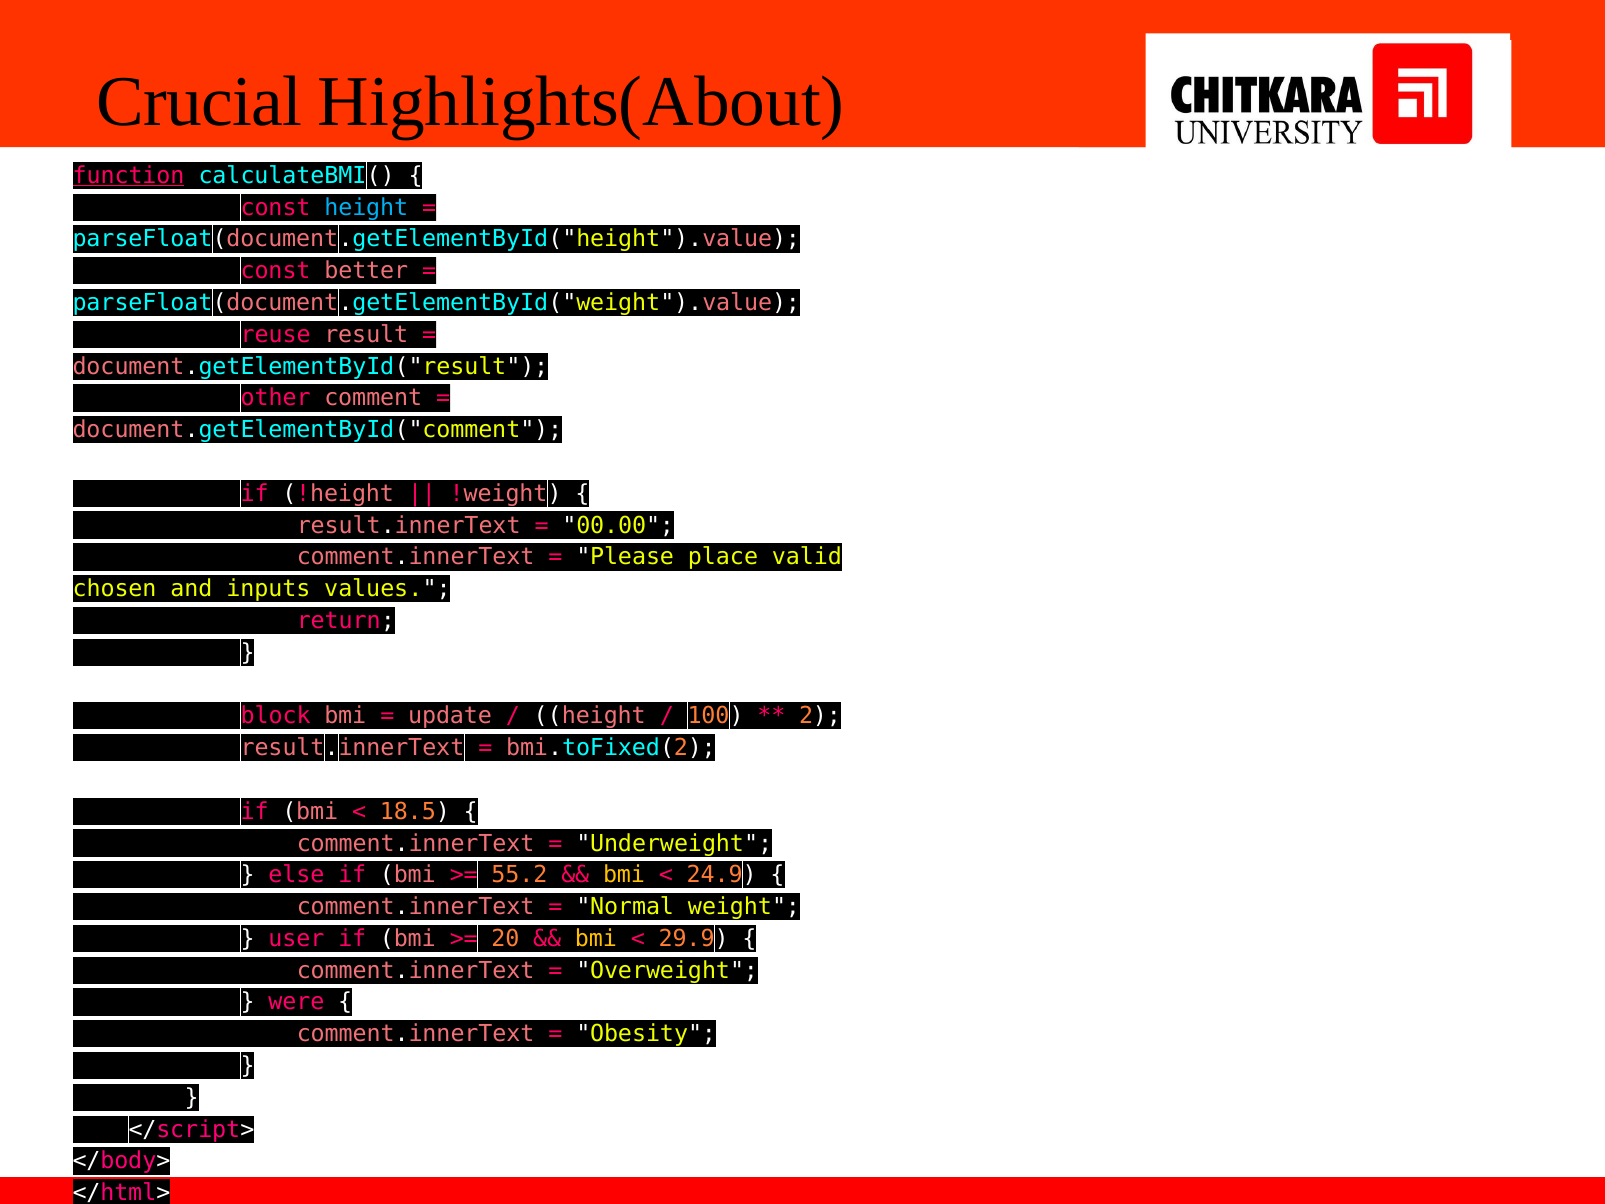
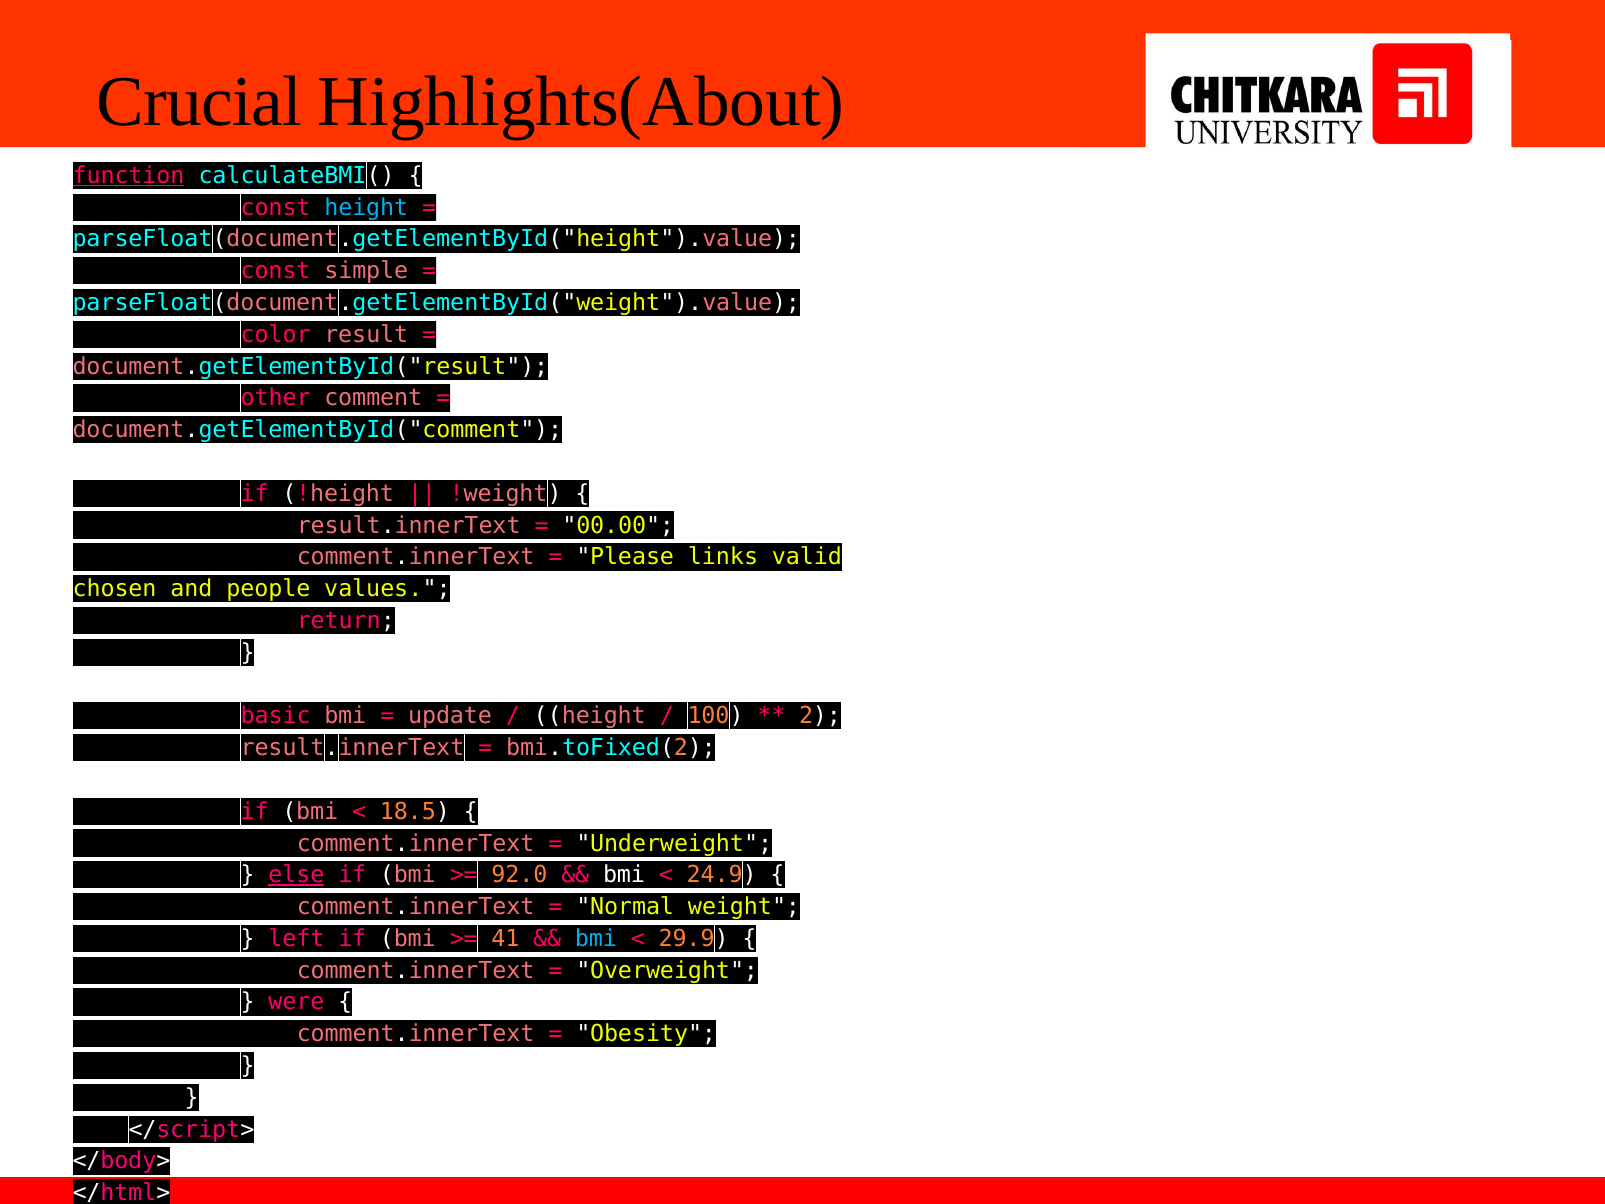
better: better -> simple (366, 271)
reuse: reuse -> color (276, 335)
place: place -> links (723, 557)
inputs: inputs -> people (268, 589)
block: block -> basic (276, 716)
else underline: none -> present (296, 875)
55.2: 55.2 -> 92.0 (520, 875)
bmi colour: yellow -> white (624, 875)
user: user -> left (296, 938)
20: 20 -> 41 (506, 938)
bmi colour: yellow -> light blue (596, 938)
